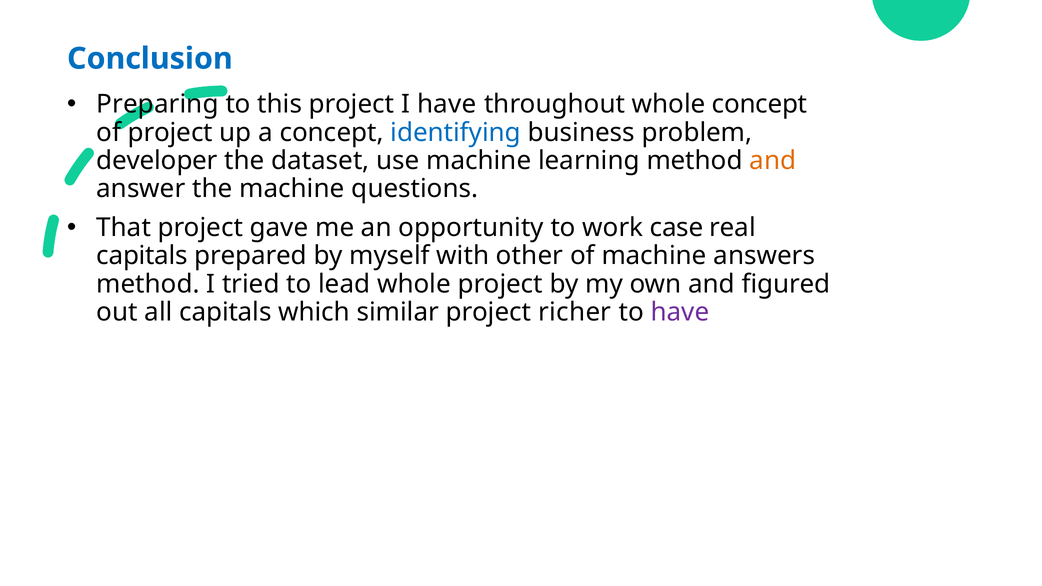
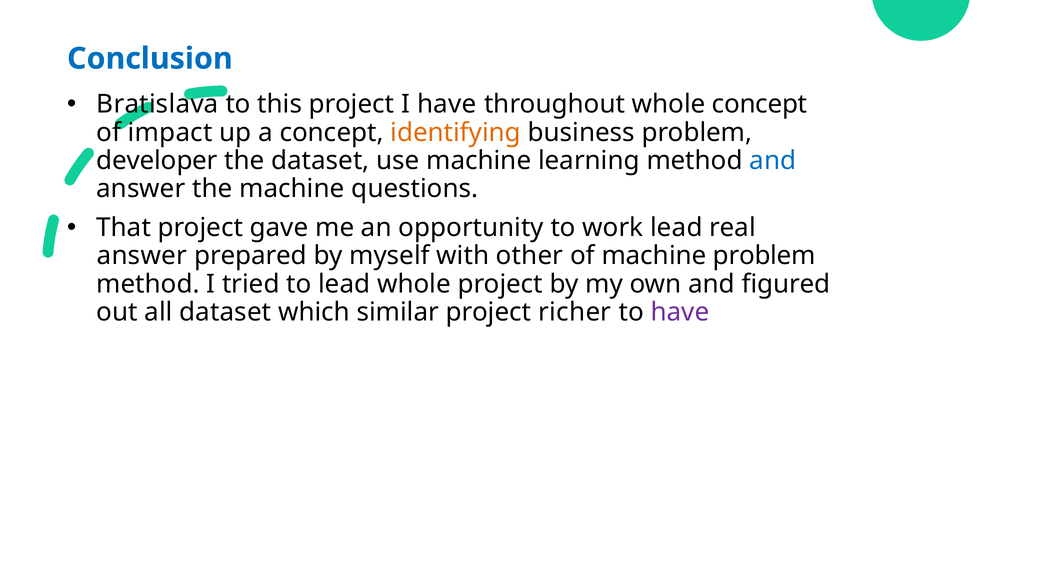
Preparing: Preparing -> Bratislava (157, 104)
of project: project -> impact (170, 132)
identifying colour: blue -> orange (456, 132)
and colour: orange -> blue (773, 161)
work case: case -> lead (676, 228)
capitals: capitals -> answer (142, 256)
machine answers: answers -> problem (764, 256)
all capitals: capitals -> dataset (225, 312)
